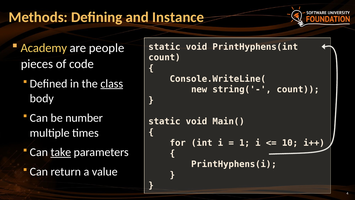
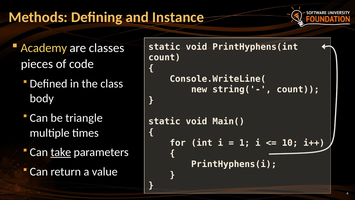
people: people -> classes (107, 48)
class underline: present -> none (112, 84)
number: number -> triangle (84, 118)
